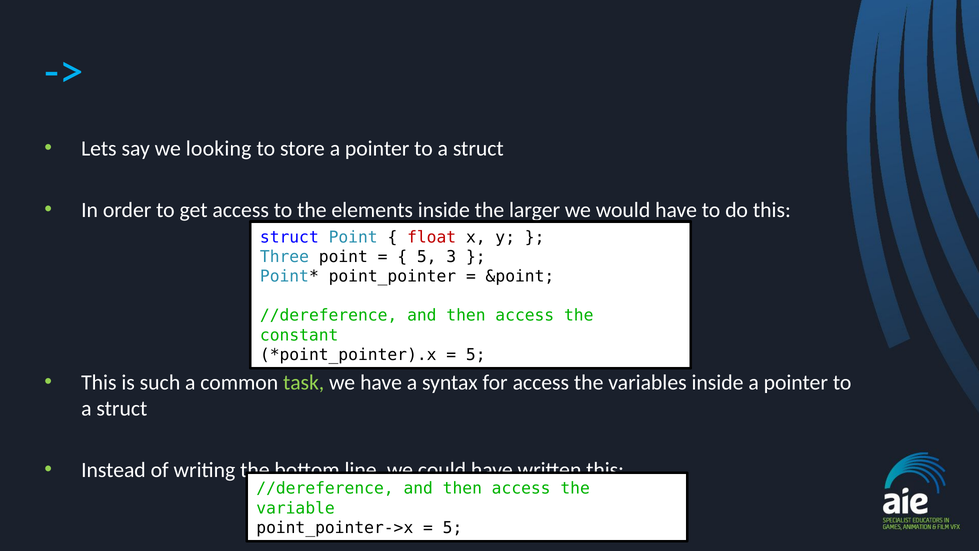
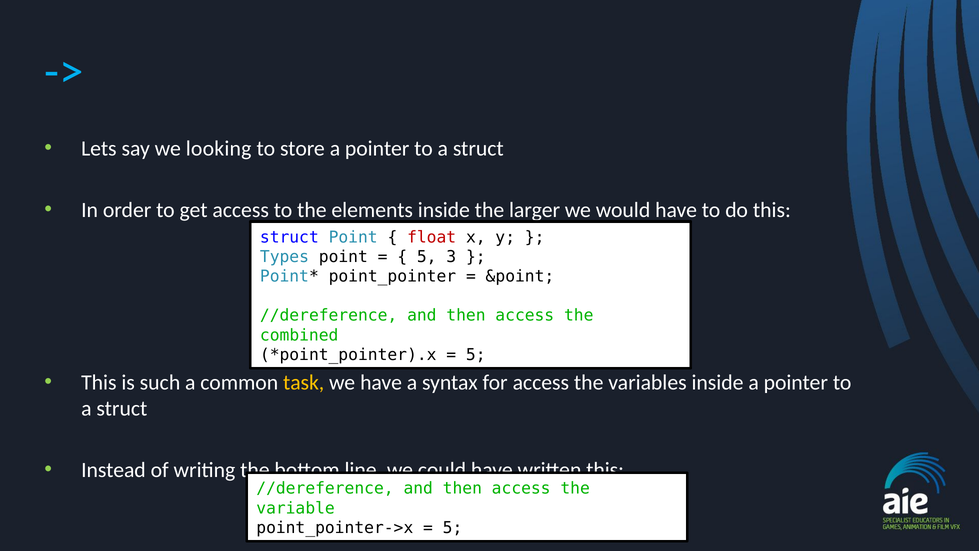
Three: Three -> Types (284, 257)
constant: constant -> combined (299, 335)
task colour: light green -> yellow (304, 382)
